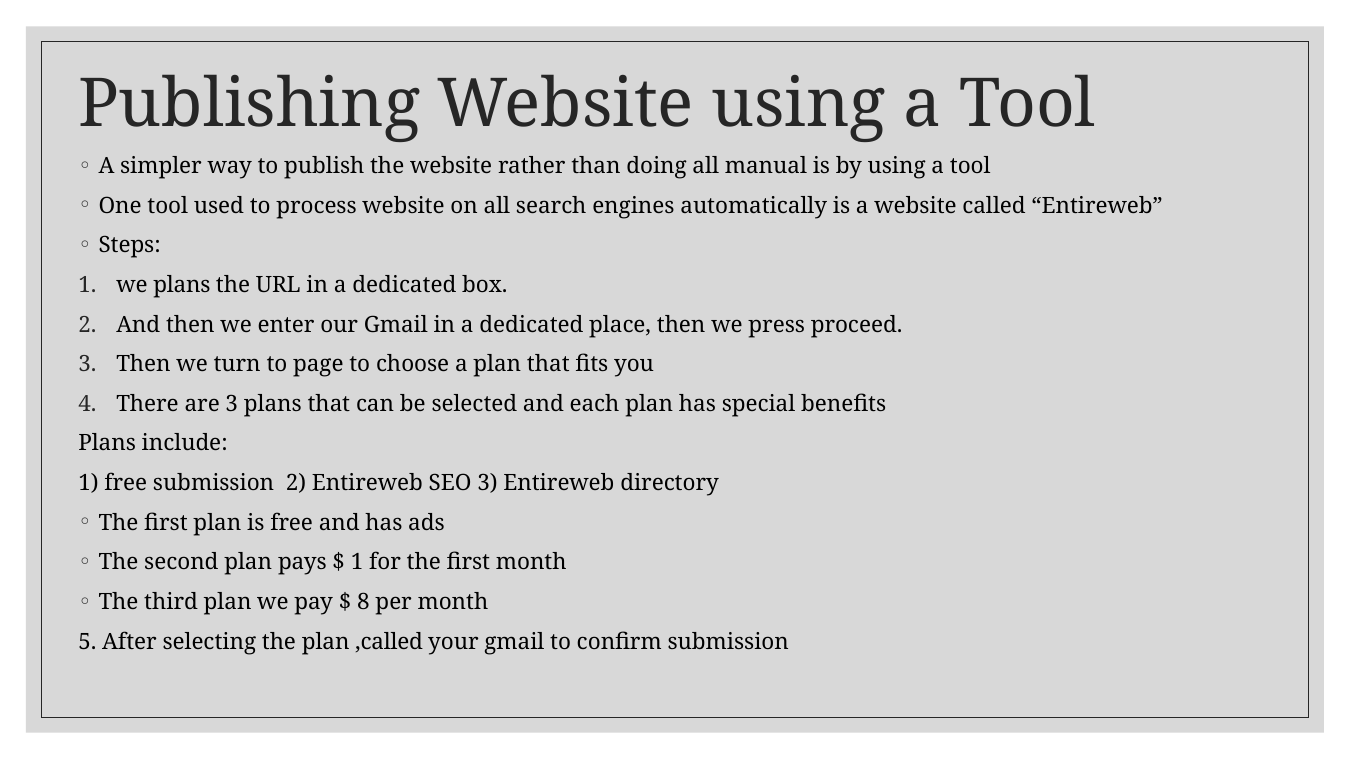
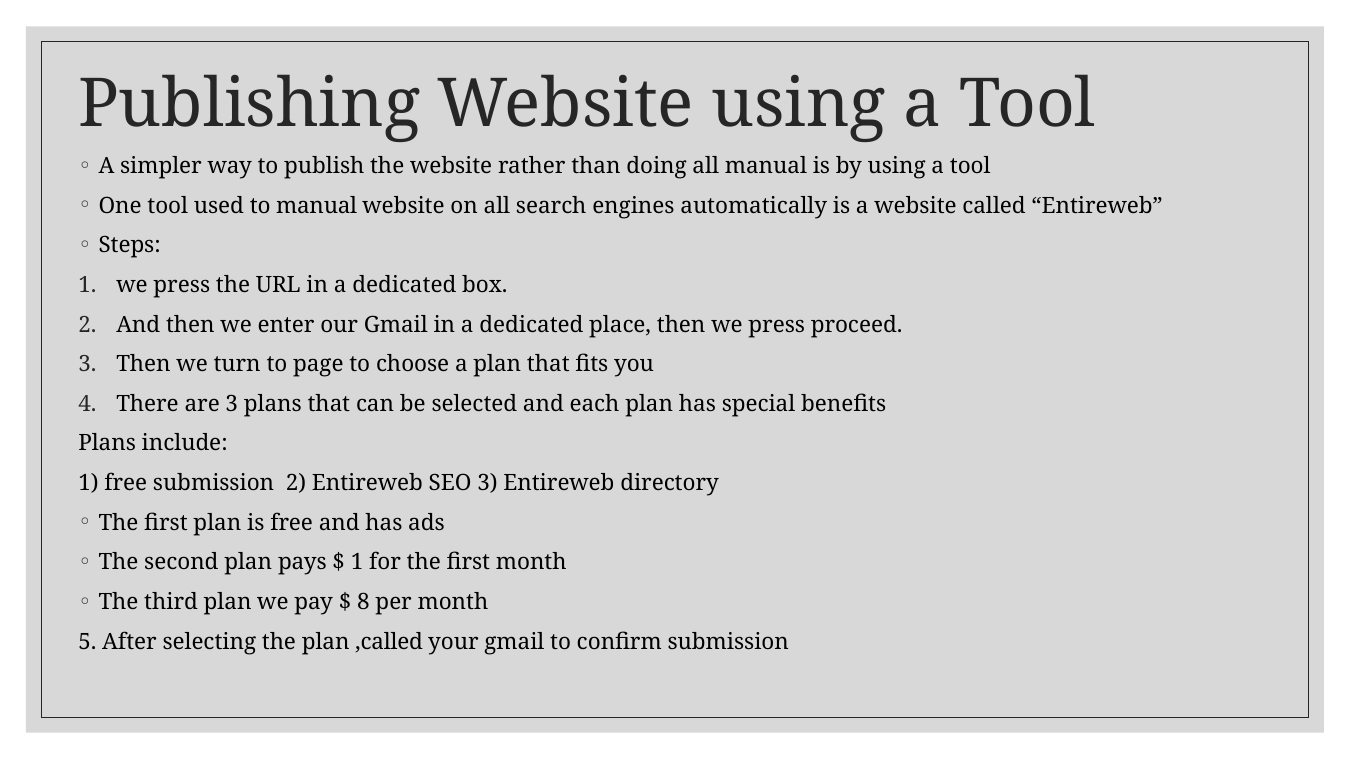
to process: process -> manual (317, 206)
1 we plans: plans -> press (182, 285)
